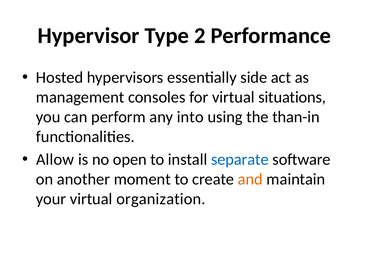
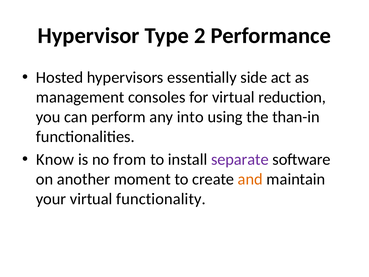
situations: situations -> reduction (292, 97)
Allow: Allow -> Know (55, 159)
open: open -> from (130, 159)
separate colour: blue -> purple (240, 159)
organization: organization -> functionality (161, 199)
